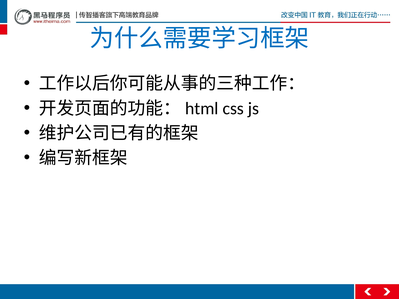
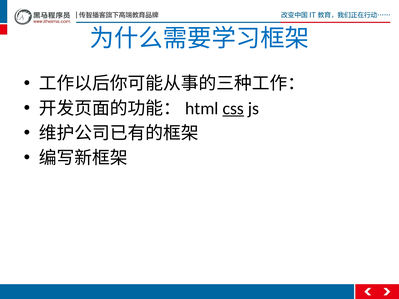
css underline: none -> present (233, 109)
